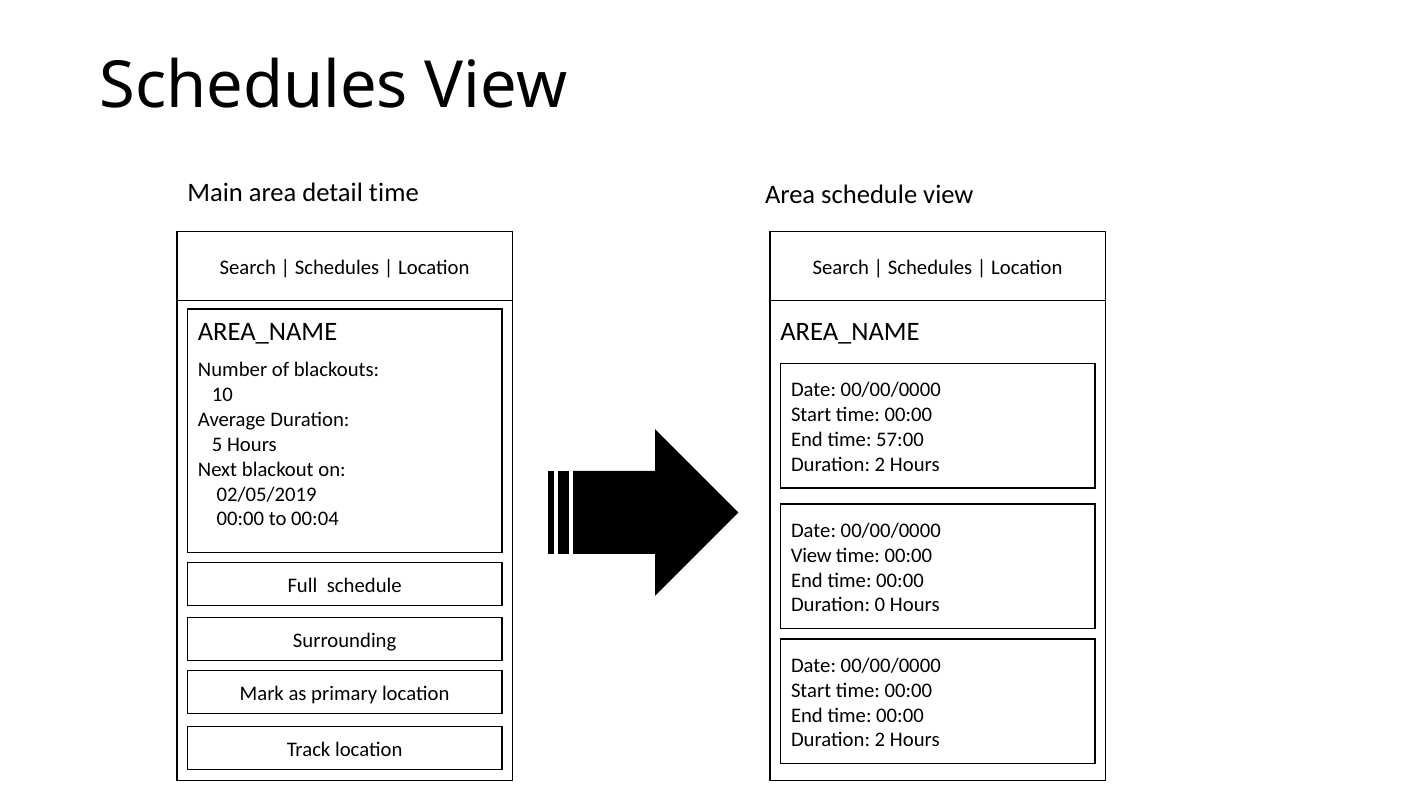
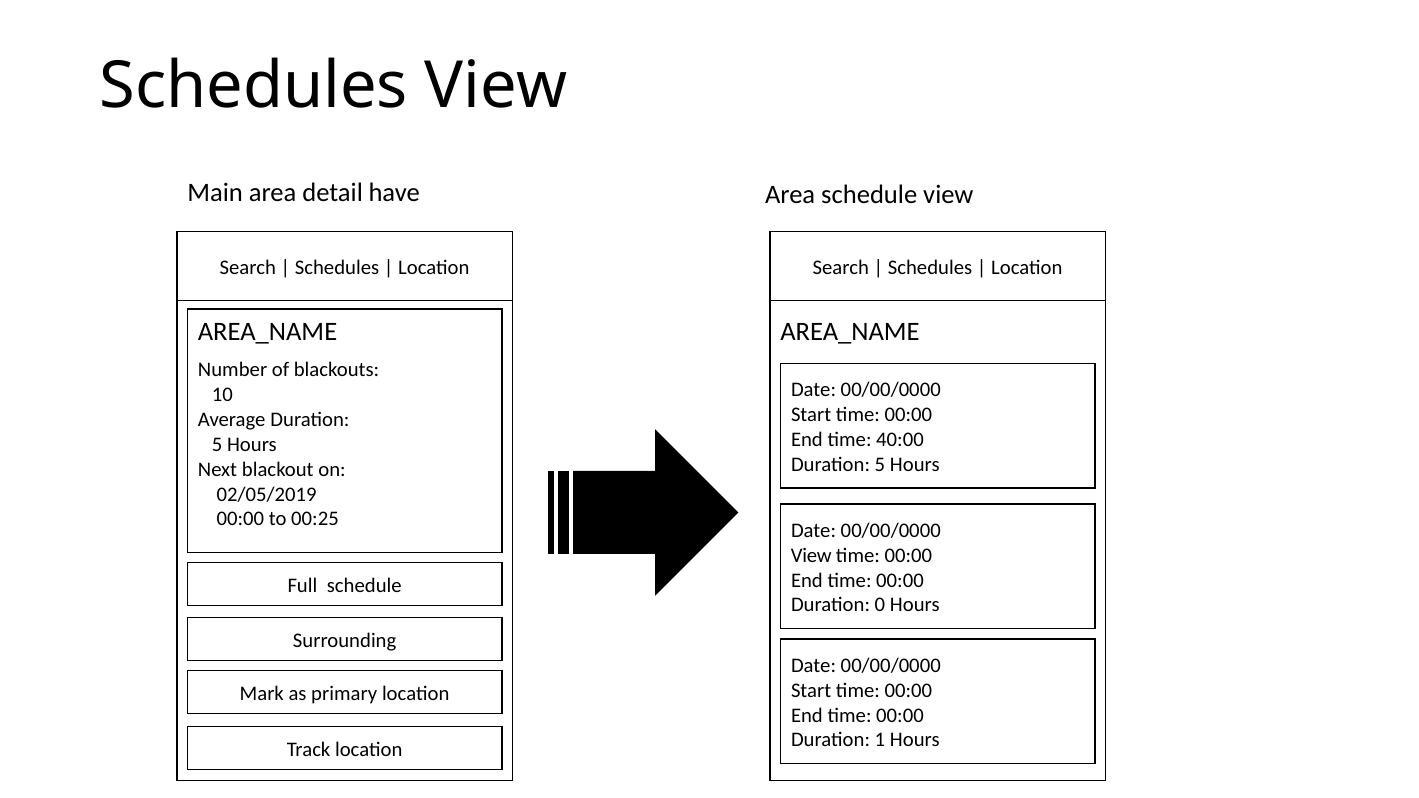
detail time: time -> have (394, 193)
57:00: 57:00 -> 40:00 (900, 440)
2: 2 -> 5 (880, 465)
00:04: 00:04 -> 00:25 (315, 519)
2: 2 -> 1 (880, 740)
